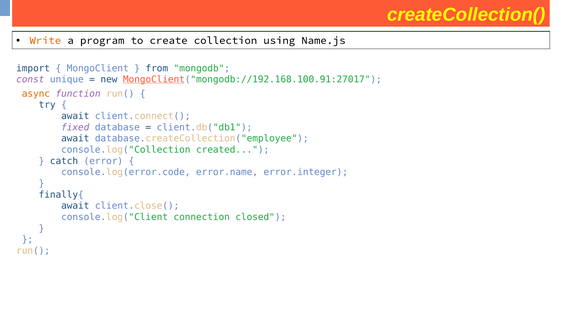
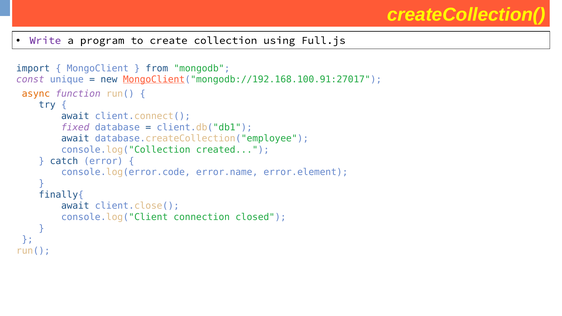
Write colour: orange -> purple (45, 40)
Name.js: Name.js -> Full.js (323, 40)
error.integer: error.integer -> error.element (306, 172)
